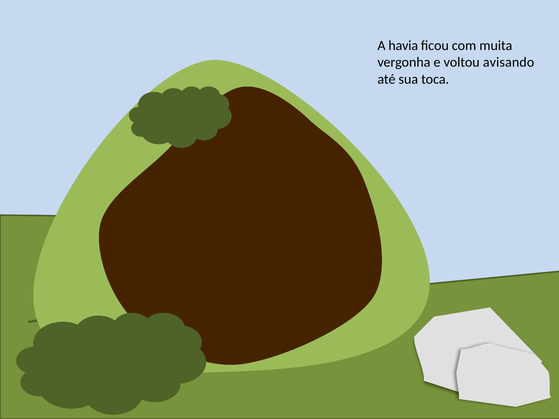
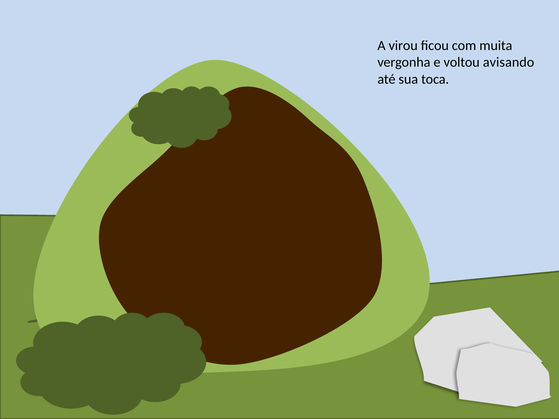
havia: havia -> virou (403, 46)
